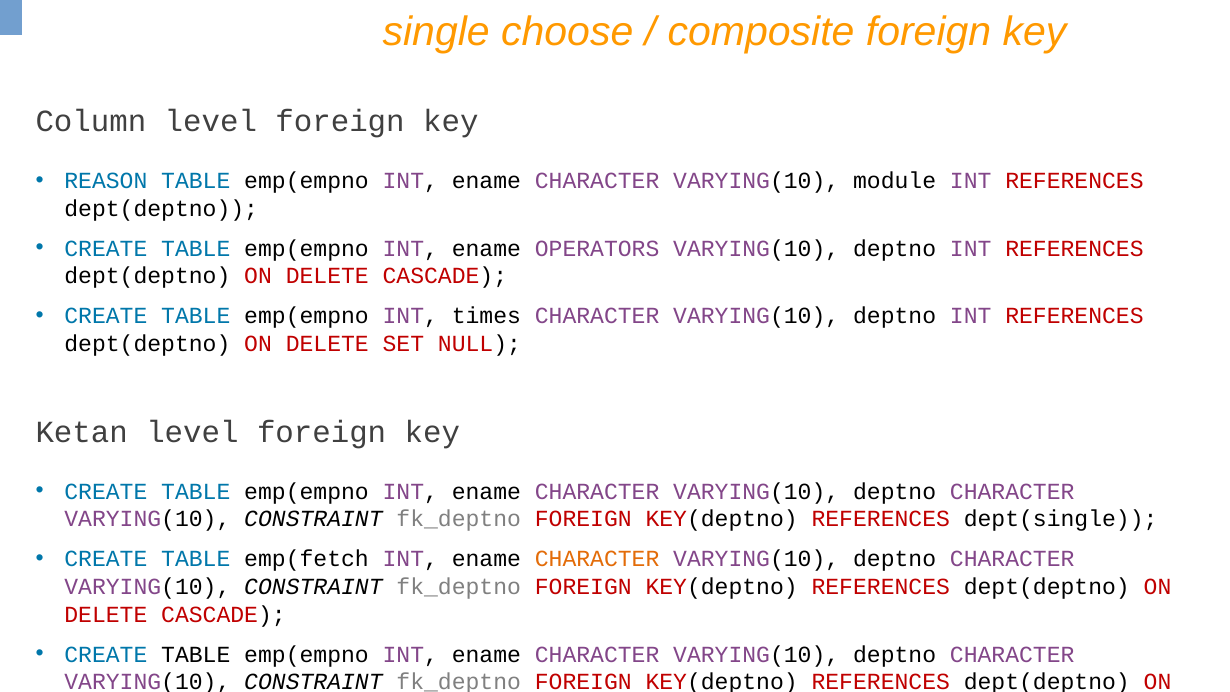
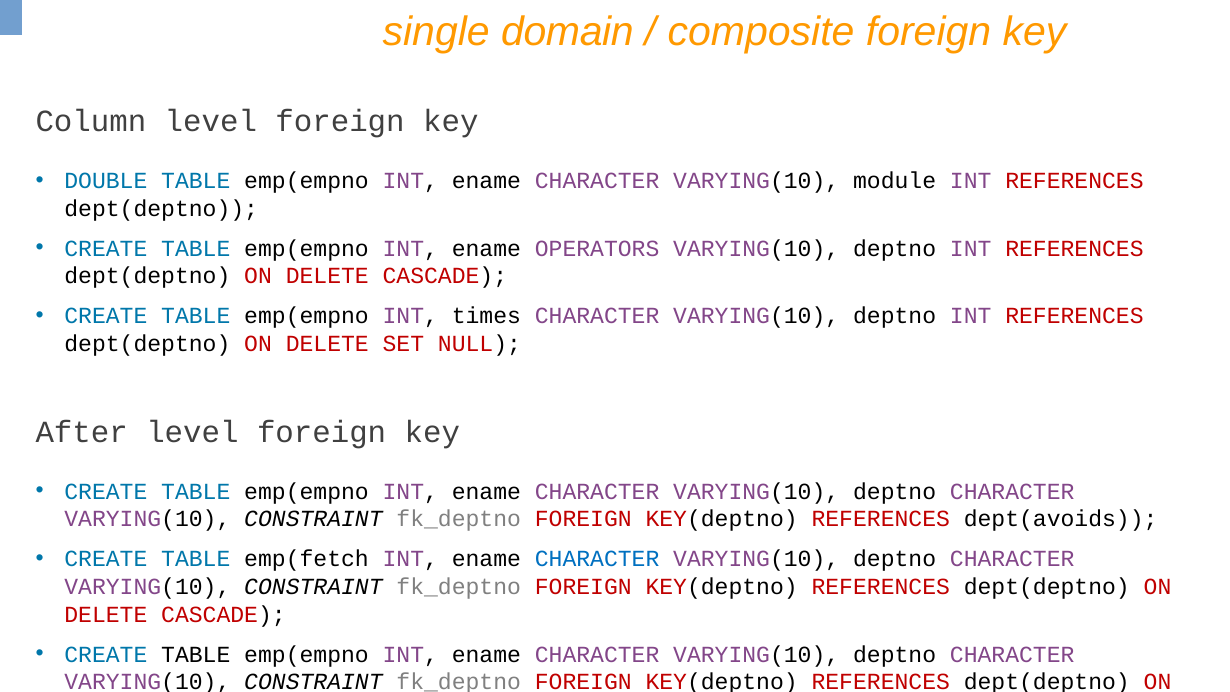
choose: choose -> domain (567, 32)
REASON: REASON -> DOUBLE (106, 181)
Ketan: Ketan -> After (82, 432)
dept(single: dept(single -> dept(avoids (1061, 519)
CHARACTER colour: orange -> blue (597, 559)
